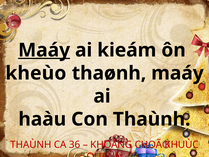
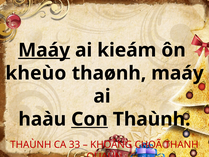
Con underline: none -> present (89, 119)
36: 36 -> 33 (75, 144)
KHUÙC: KHUÙC -> THANH (182, 144)
